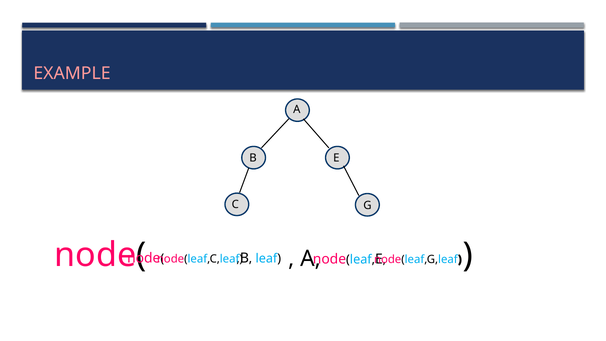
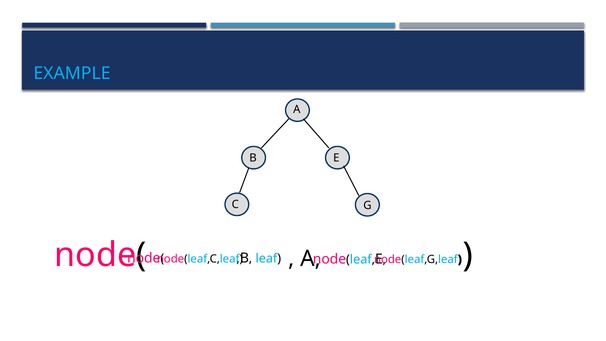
EXAMPLE colour: pink -> light blue (72, 74)
